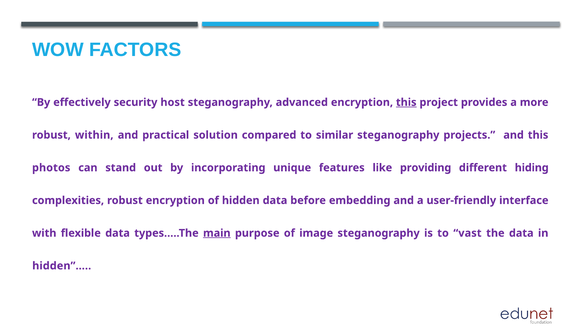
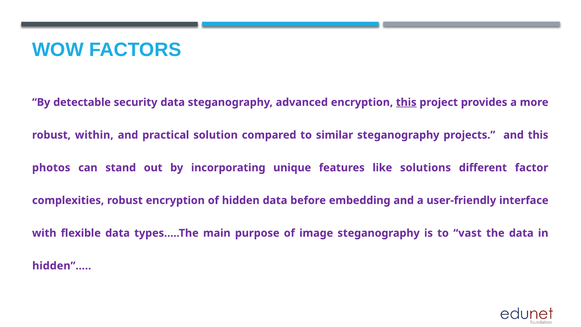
effectively: effectively -> detectable (82, 102)
security host: host -> data (173, 102)
providing: providing -> solutions (426, 168)
hiding: hiding -> factor (532, 168)
main underline: present -> none (217, 233)
